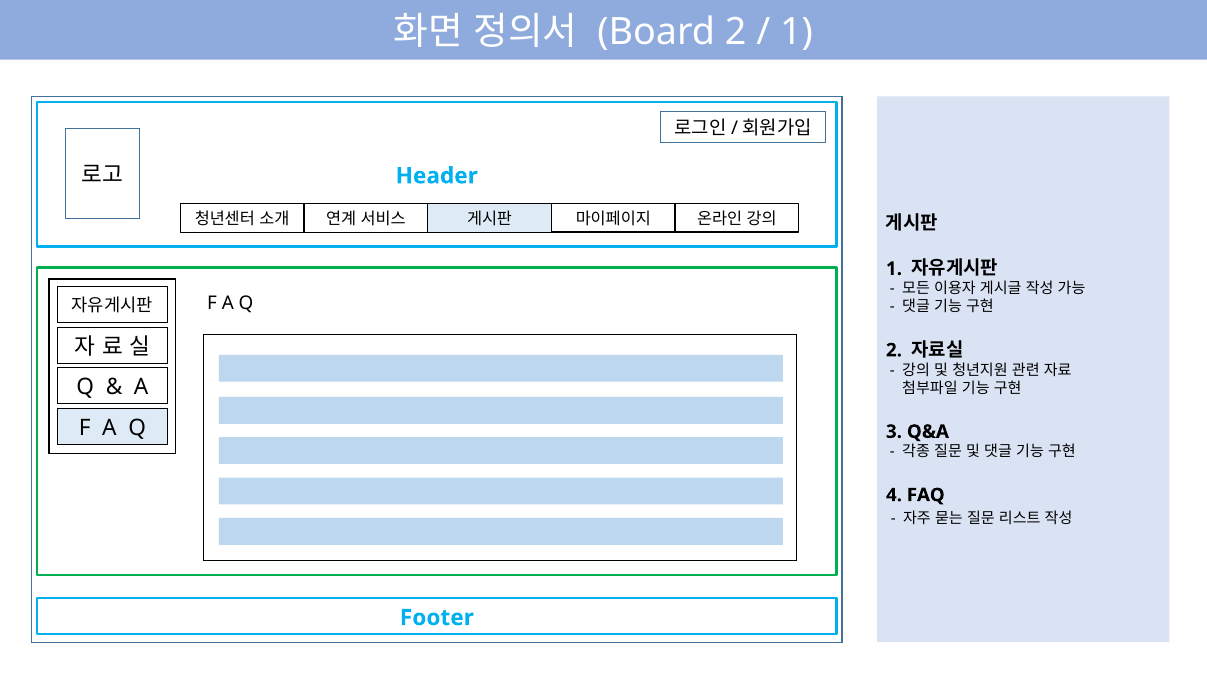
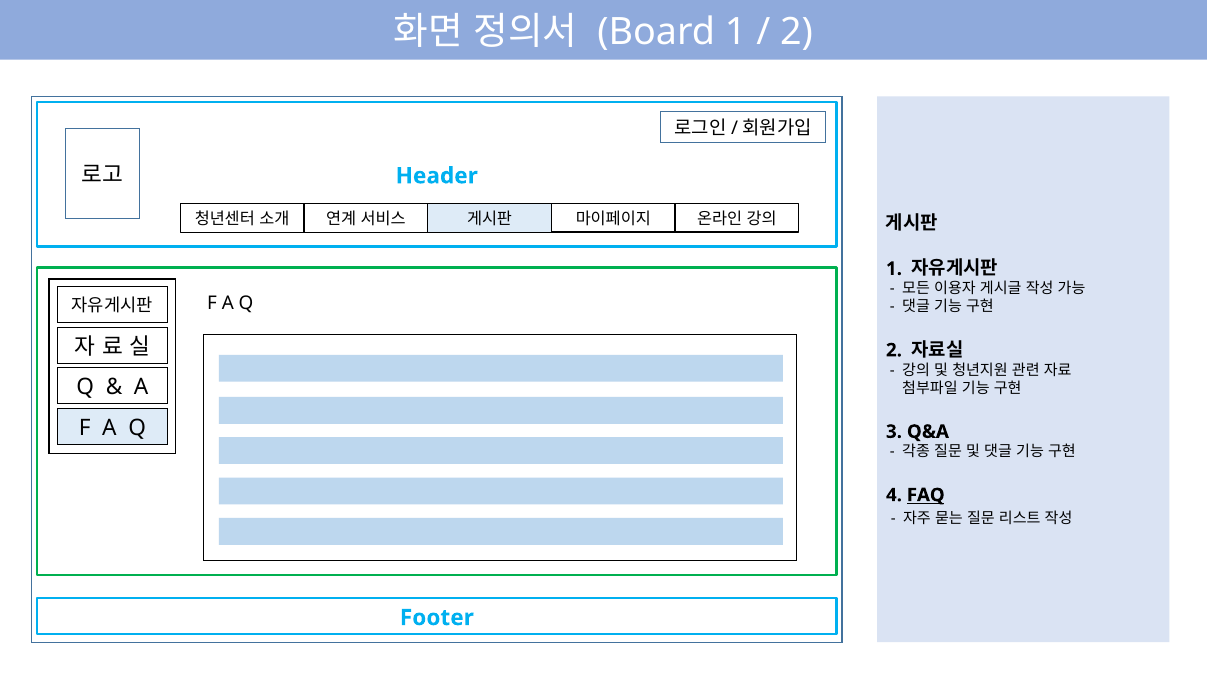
Board 2: 2 -> 1 (736, 32)
1: 1 -> 2 (797, 32)
FAQ underline: none -> present (926, 495)
